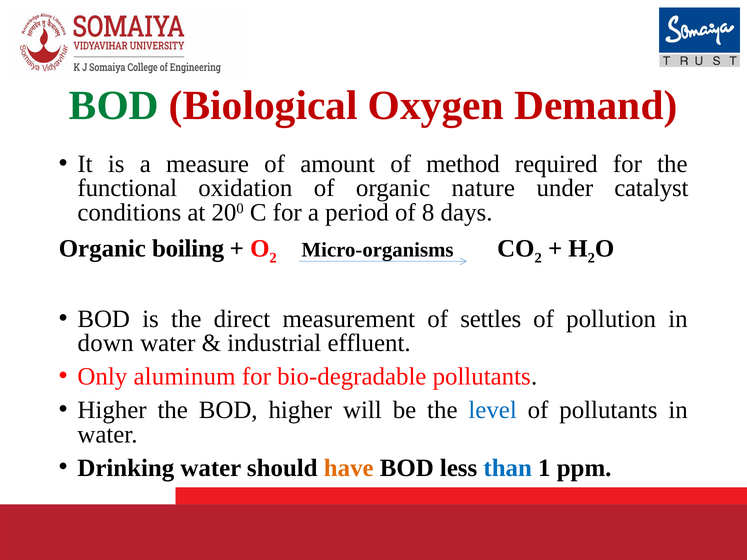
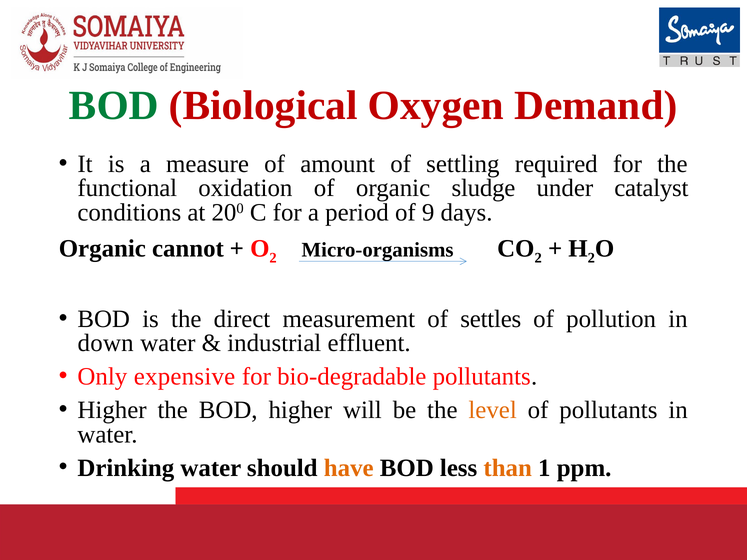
method: method -> settling (463, 164)
nature: nature -> sludge (483, 188)
8: 8 -> 9 (428, 212)
boiling: boiling -> cannot (188, 249)
aluminum: aluminum -> expensive (185, 377)
level colour: blue -> orange (493, 410)
than colour: blue -> orange (508, 468)
